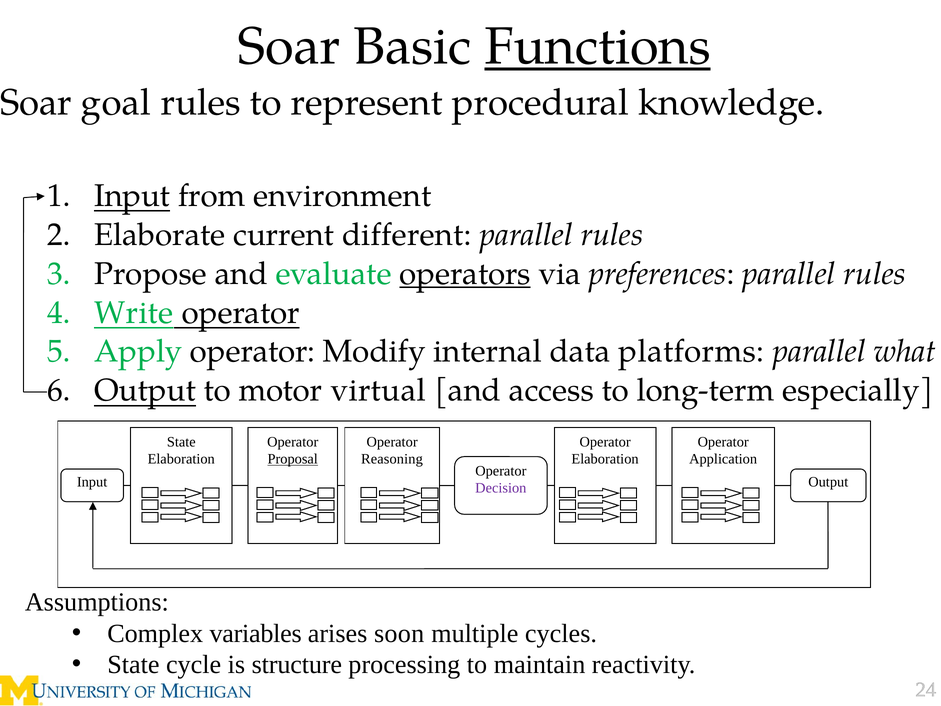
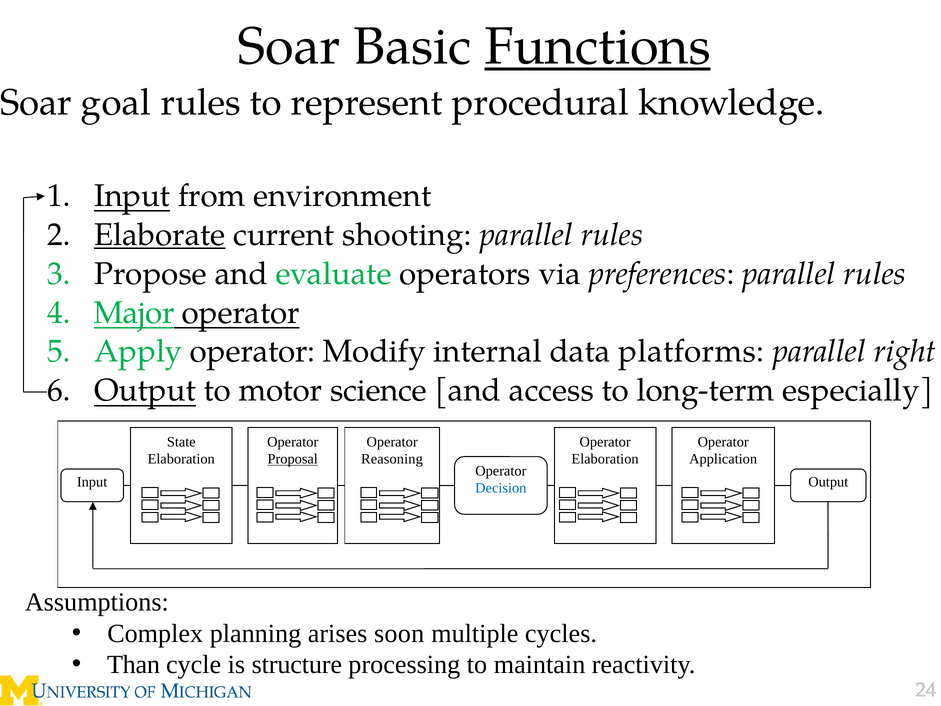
Elaborate underline: none -> present (160, 235)
different: different -> shooting (407, 235)
operators underline: present -> none (465, 274)
Write: Write -> Major (134, 313)
what: what -> right (905, 351)
virtual: virtual -> science (379, 390)
Decision colour: purple -> blue (501, 488)
variables: variables -> planning (255, 633)
State: State -> Than (133, 665)
